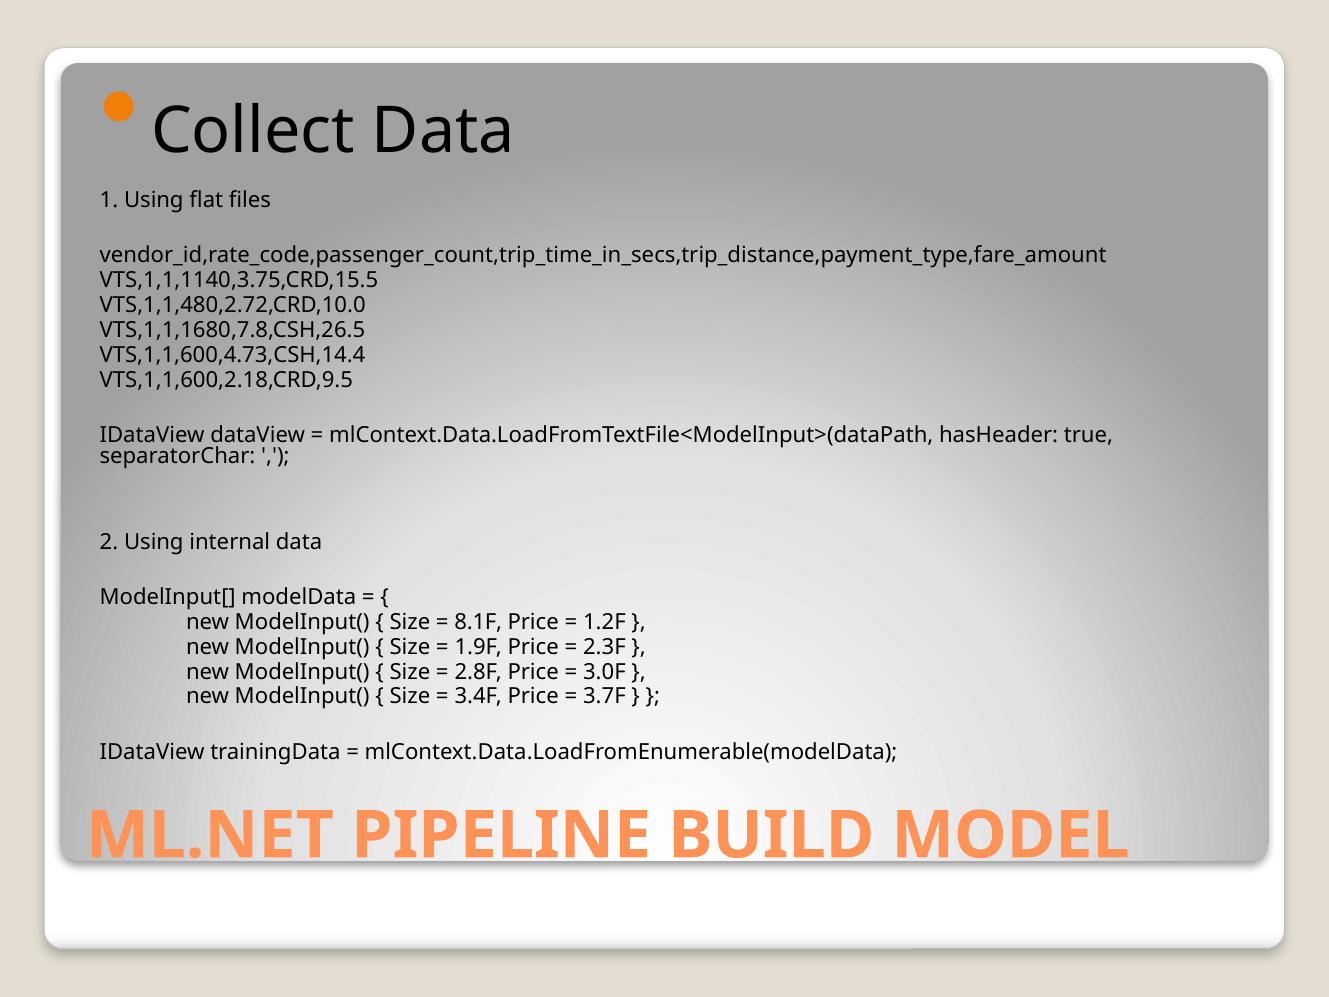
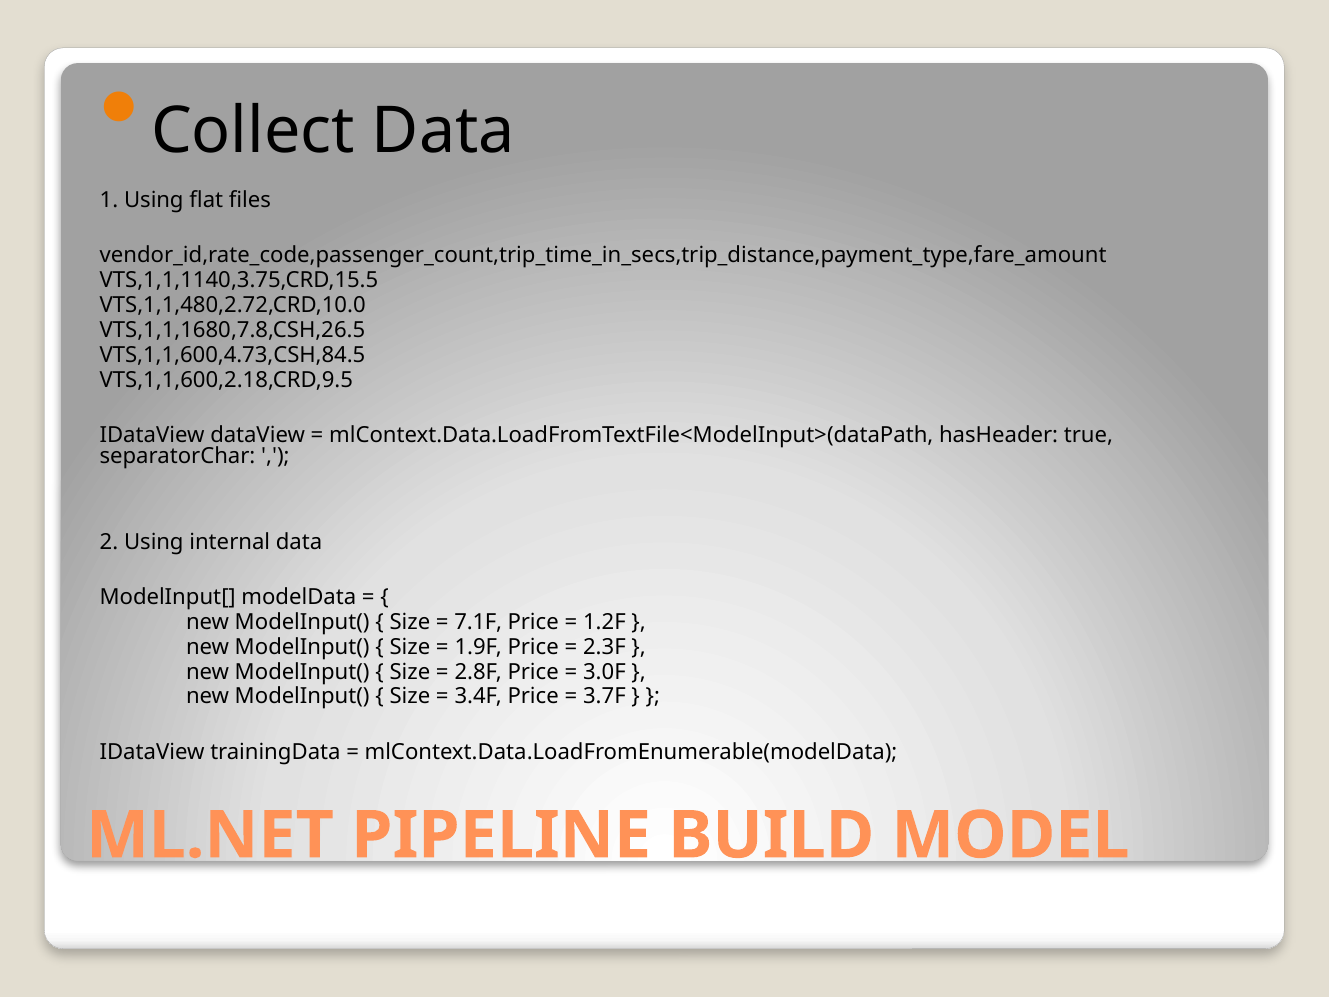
VTS,1,1,600,4.73,CSH,14.4: VTS,1,1,600,4.73,CSH,14.4 -> VTS,1,1,600,4.73,CSH,84.5 (232, 355)
8.1F: 8.1F -> 7.1F (478, 622)
